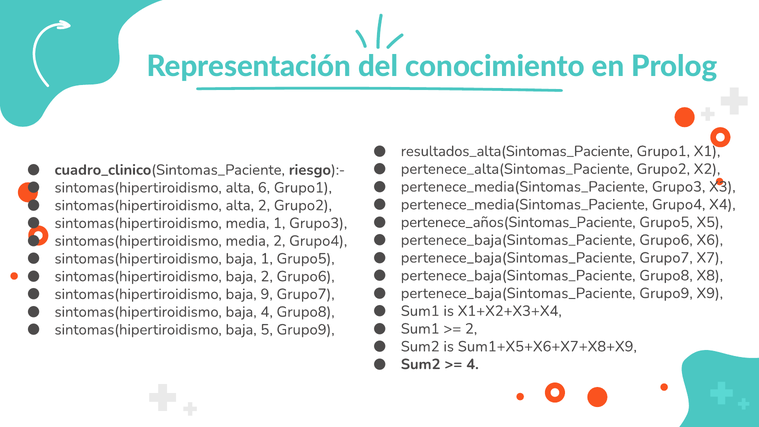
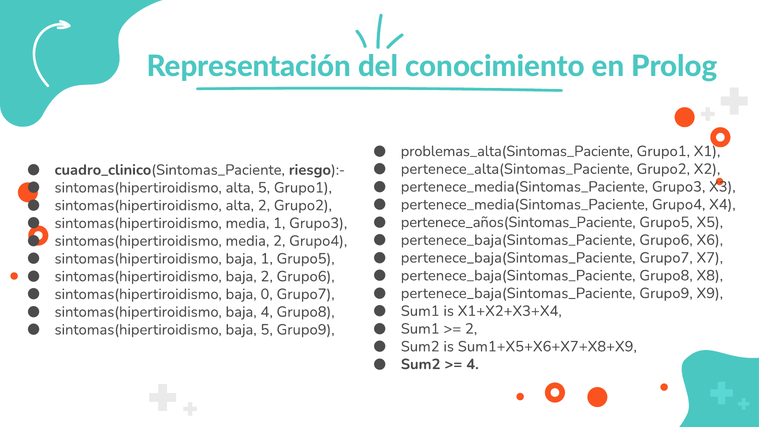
resultados_alta(Sintomas_Paciente: resultados_alta(Sintomas_Paciente -> problemas_alta(Sintomas_Paciente (517, 151)
alta 6: 6 -> 5 (264, 188)
9: 9 -> 0 (267, 294)
